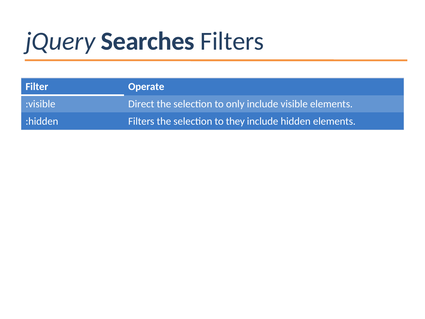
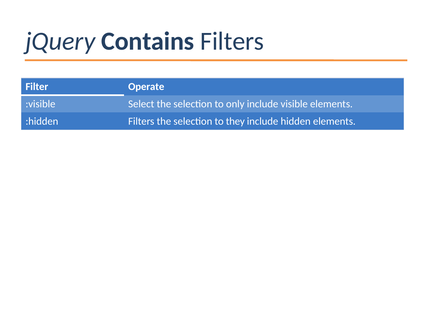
Searches: Searches -> Contains (148, 41)
Direct: Direct -> Select (141, 104)
